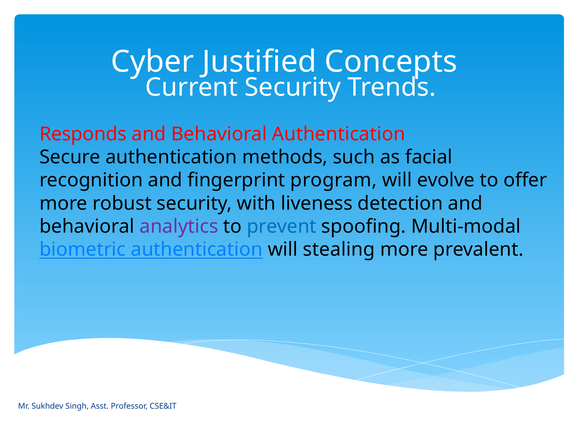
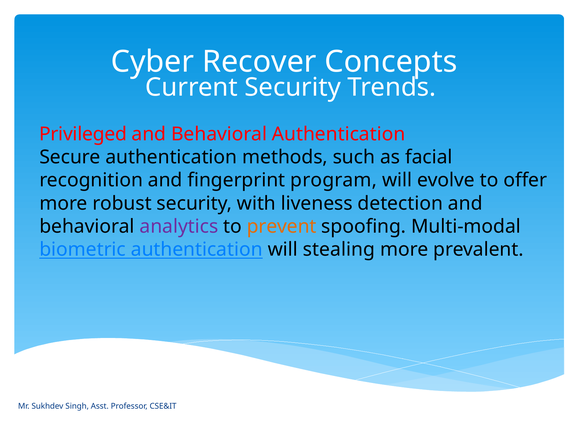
Justified: Justified -> Recover (259, 62)
Responds: Responds -> Privileged (83, 134)
prevent colour: blue -> orange (282, 227)
